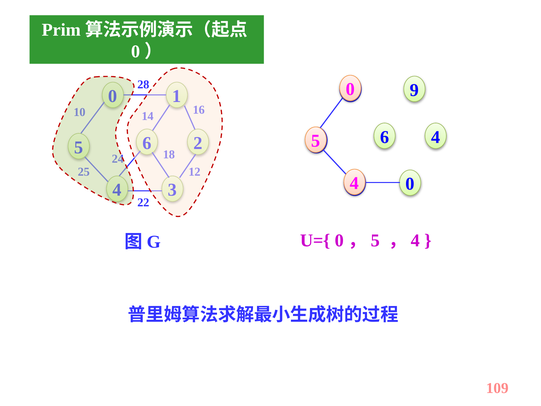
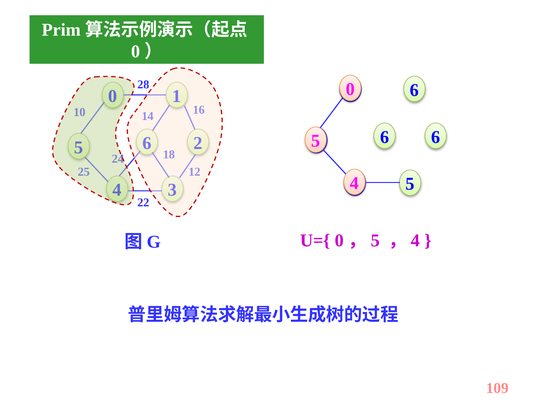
9: 9 -> 6 (414, 90)
6 4: 4 -> 6 (436, 137)
0: 0 -> 5 (410, 184)
